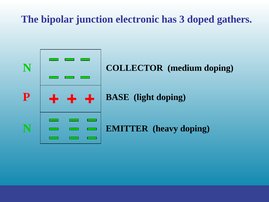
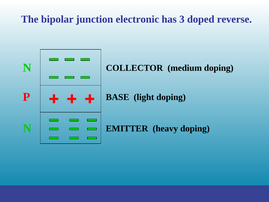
gathers: gathers -> reverse (234, 19)
